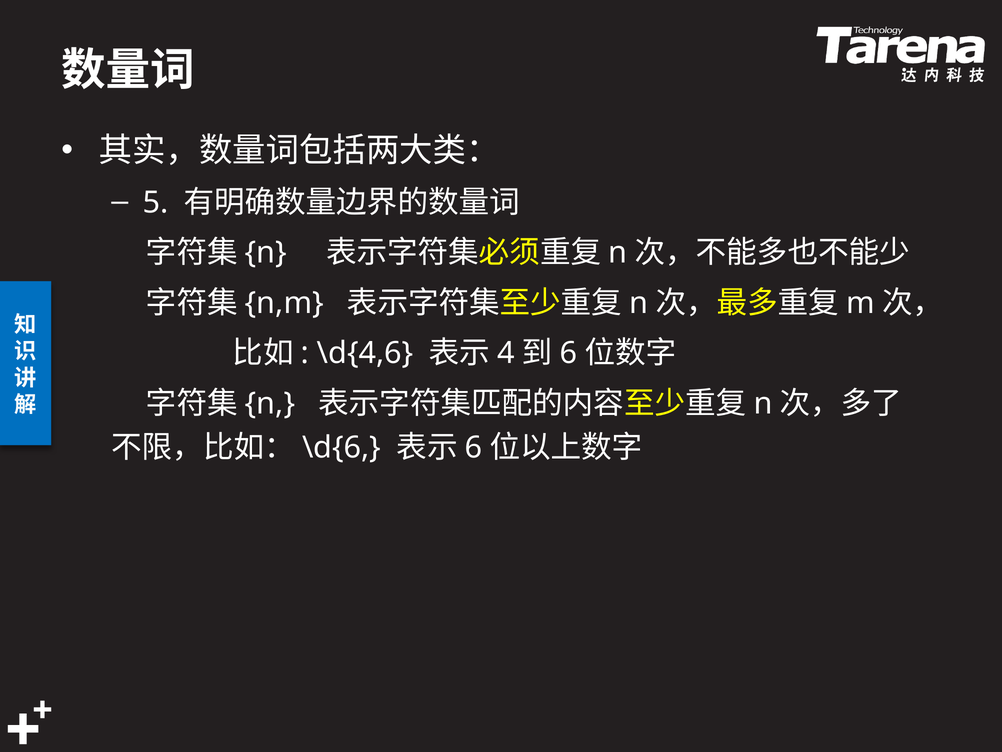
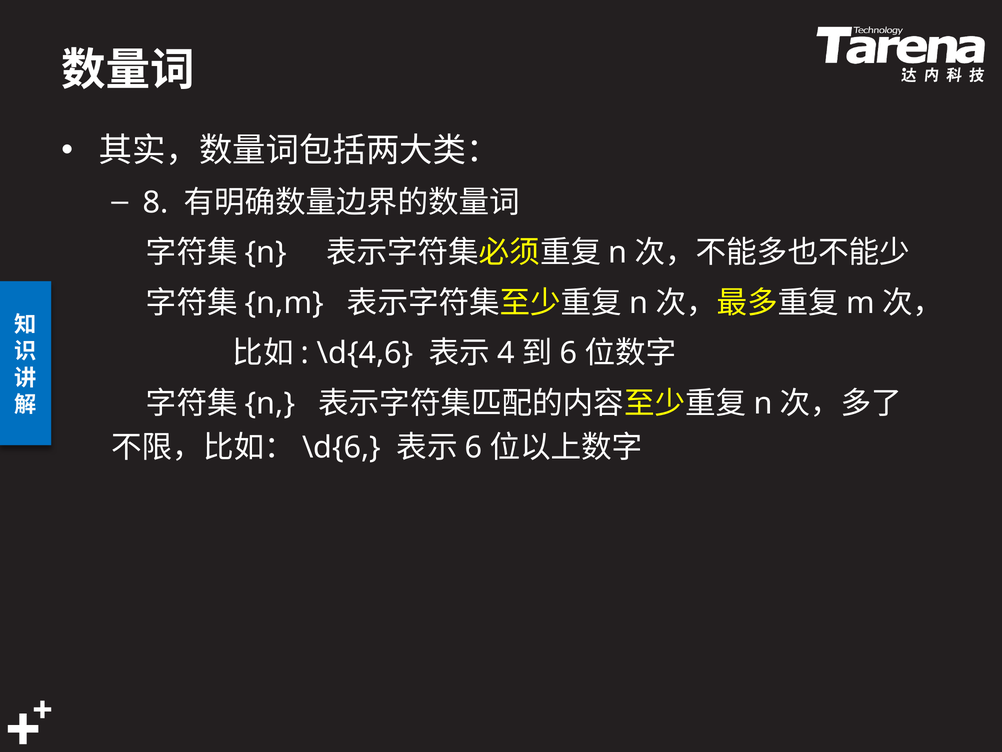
5: 5 -> 8 (156, 202)
